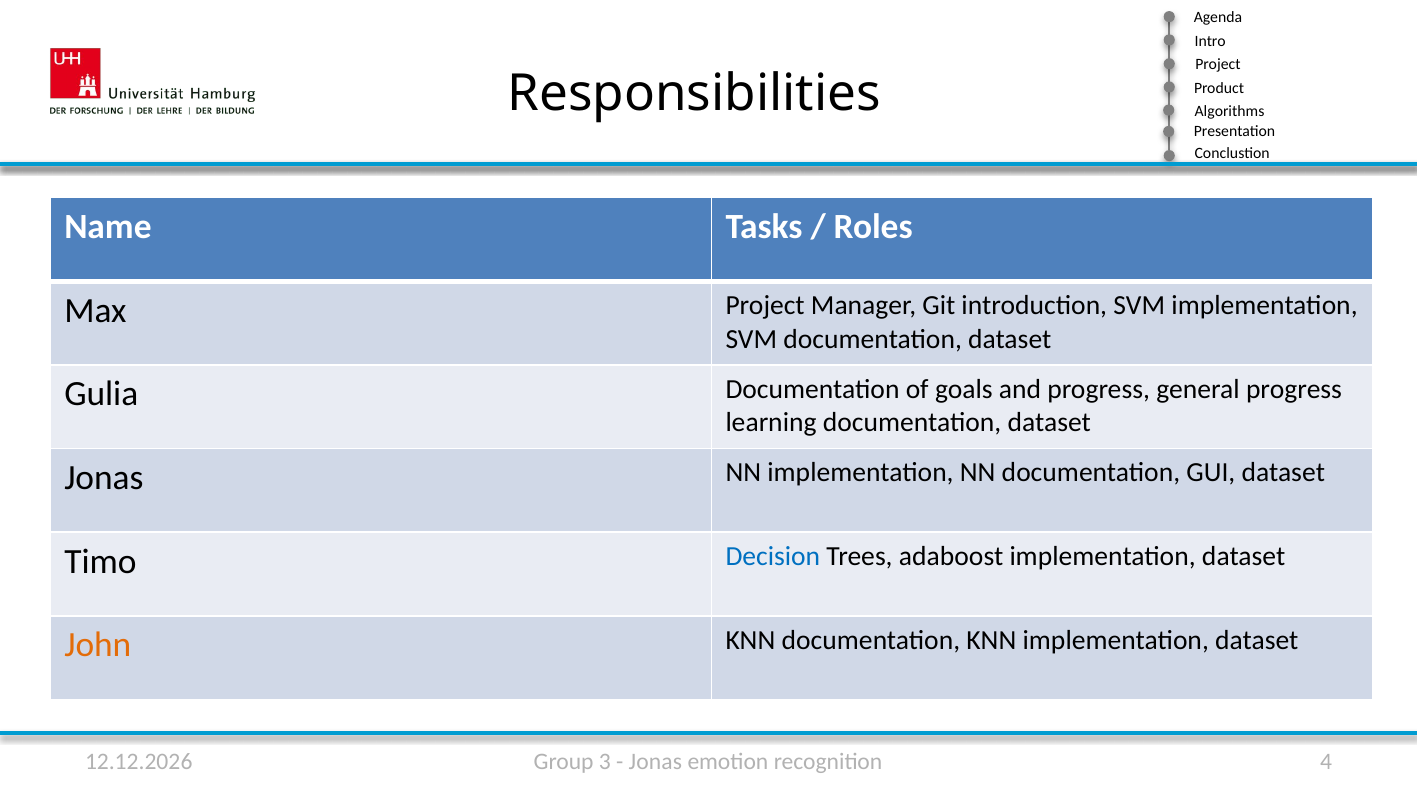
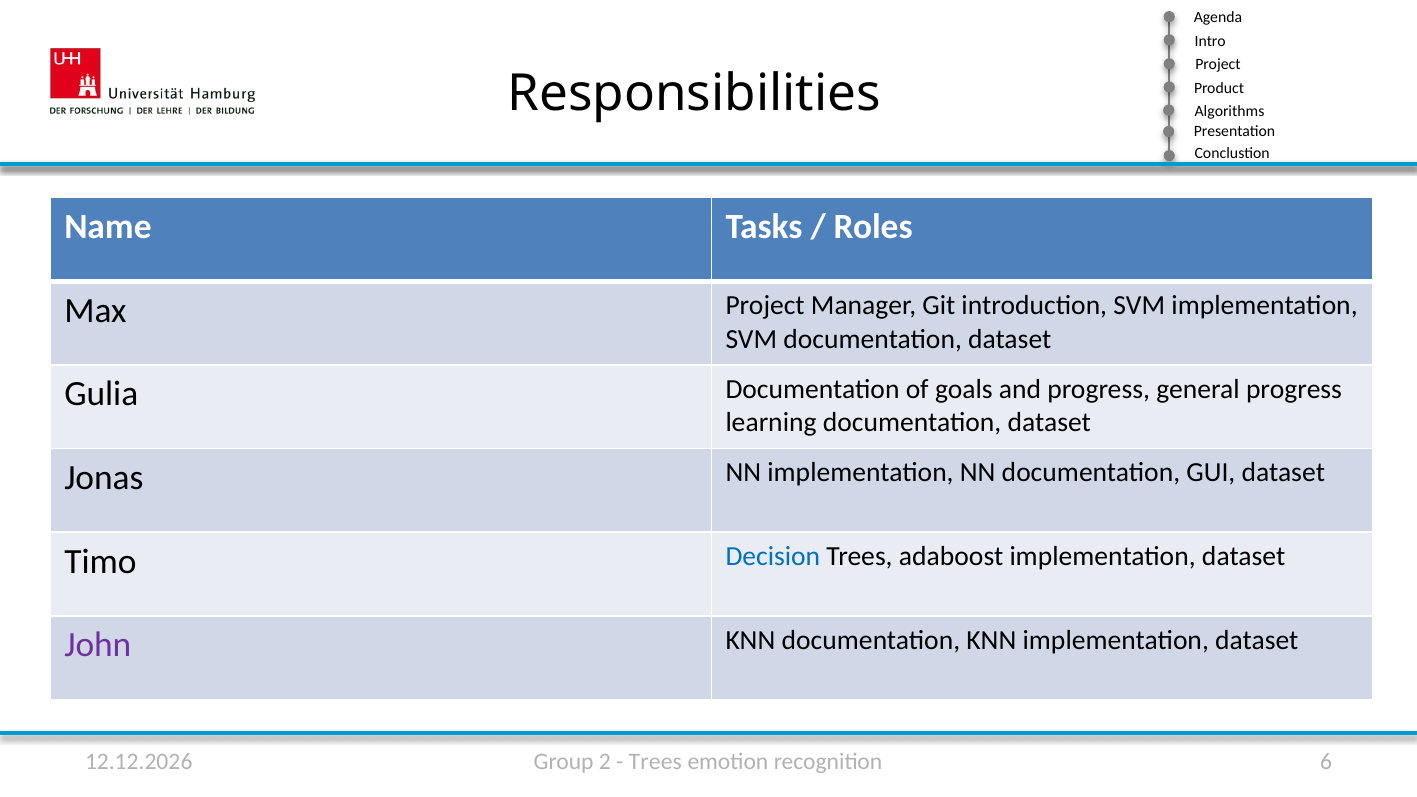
John colour: orange -> purple (98, 645)
3: 3 -> 2 (605, 761)
Jonas: Jonas -> Trees (655, 761)
4: 4 -> 6 (1326, 761)
